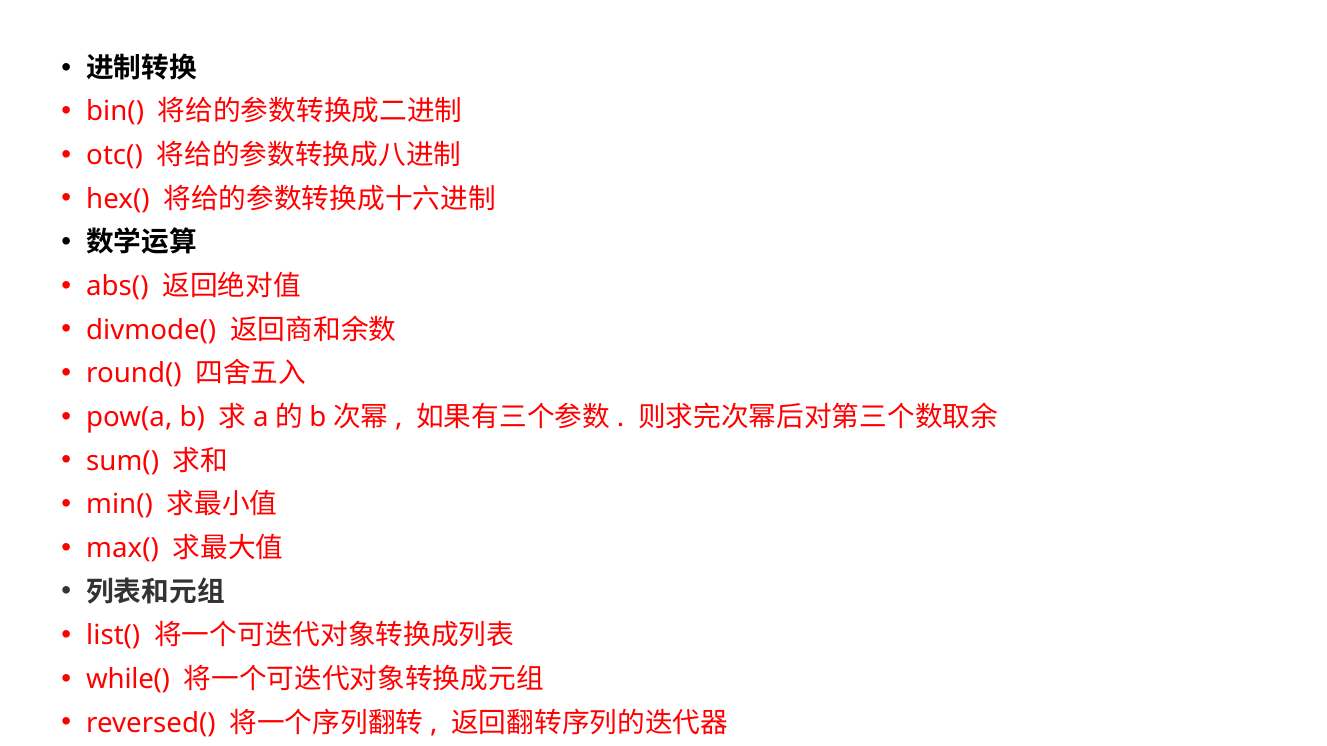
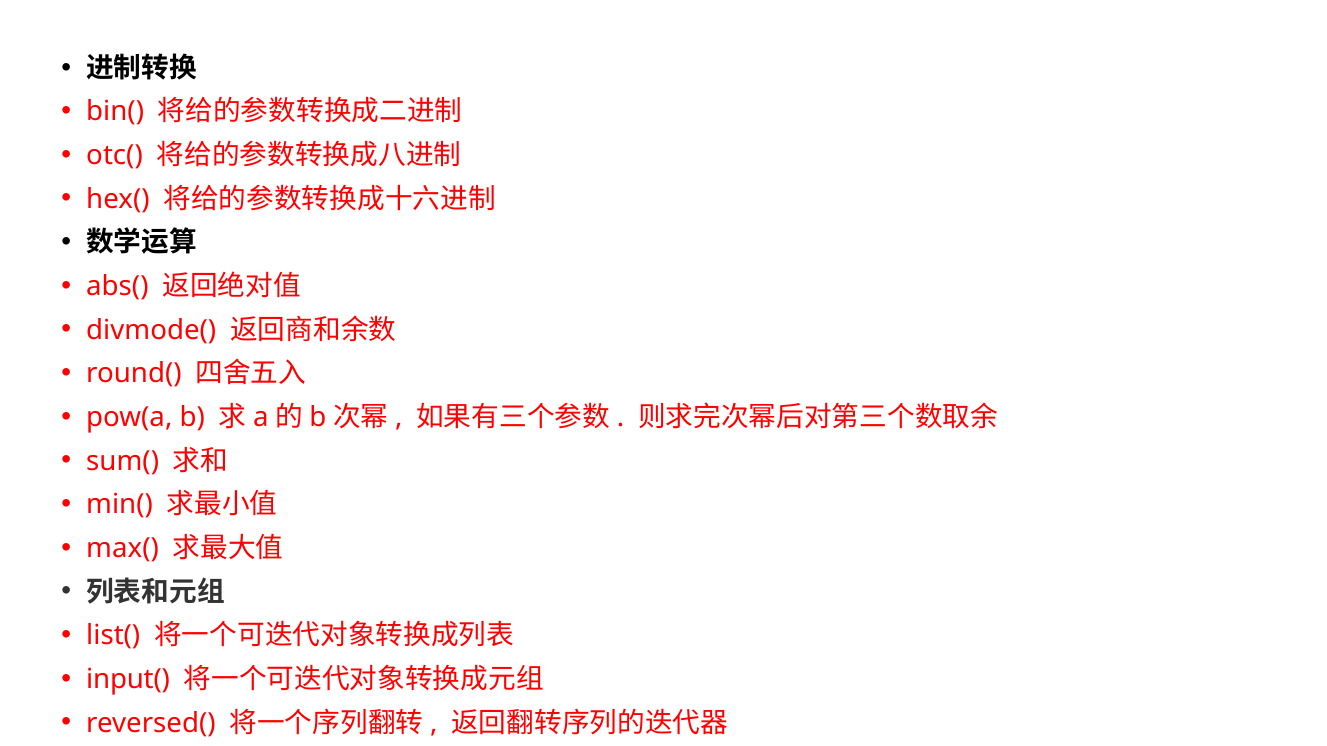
while(: while( -> input( (128, 680)
